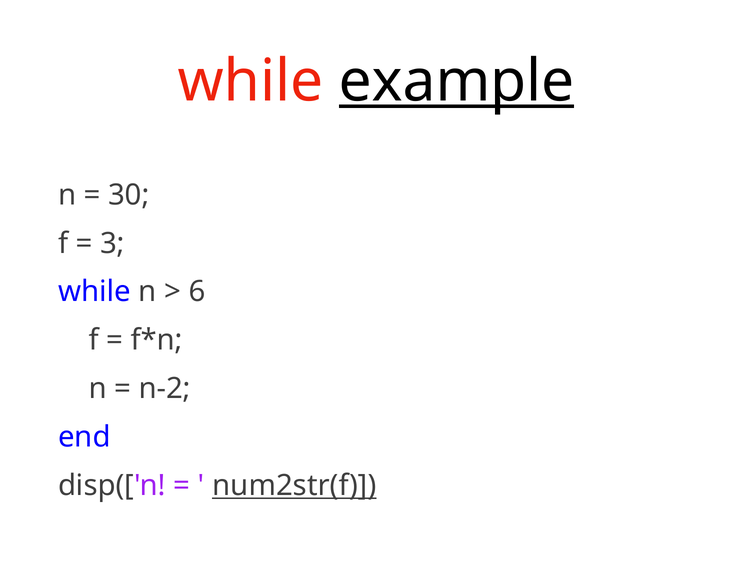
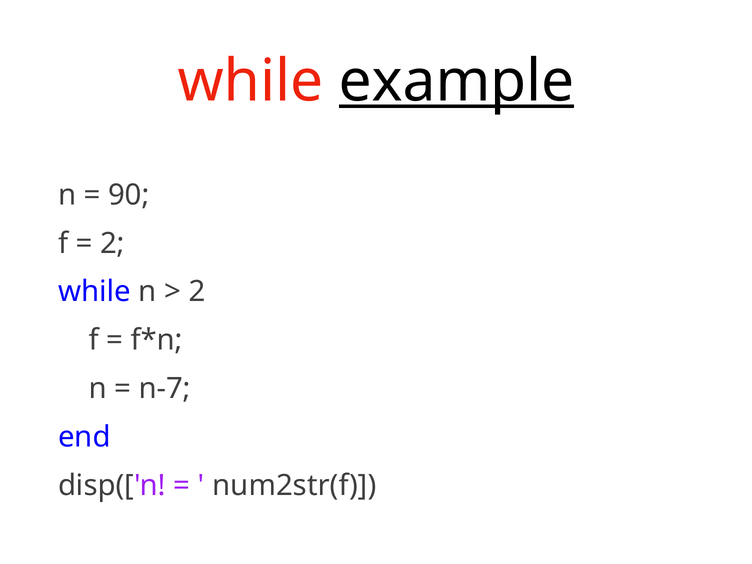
30: 30 -> 90 (129, 195)
3: 3 -> 2 (112, 243)
6: 6 -> 2 (197, 292)
n-2: n-2 -> n-7 (165, 389)
num2str(f underline: present -> none (294, 486)
